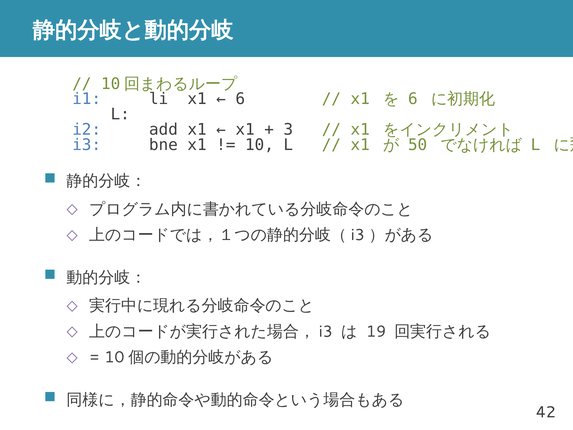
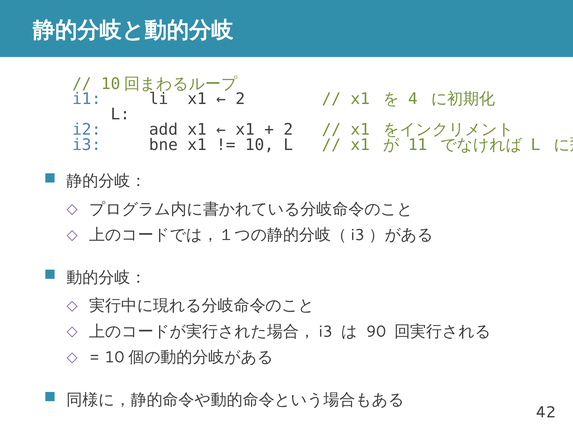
6: 6 -> 2 (240, 99)
6: 6 -> 4 (413, 99)
3: 3 -> 2 (288, 130)
50: 50 -> 11 (418, 145)
19: 19 -> 90 (376, 331)
